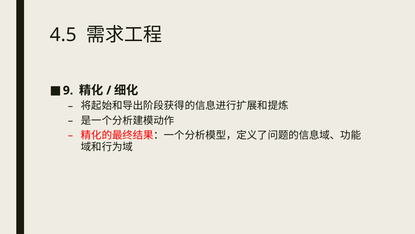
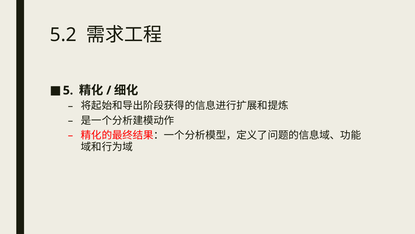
4.5: 4.5 -> 5.2 (63, 35)
9: 9 -> 5 (68, 90)
